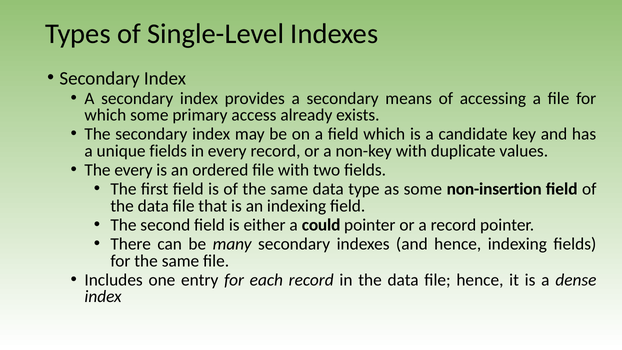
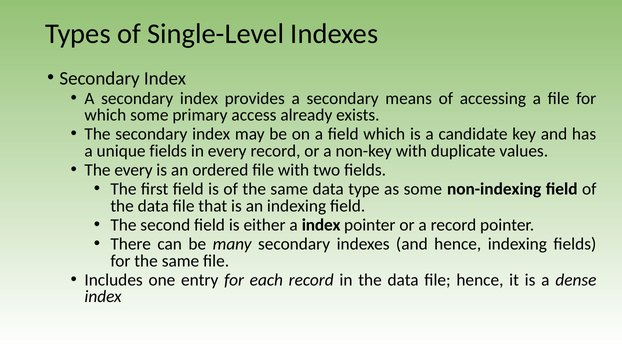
non-insertion: non-insertion -> non-indexing (494, 189)
a could: could -> index (321, 225)
